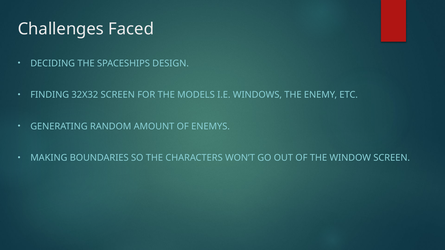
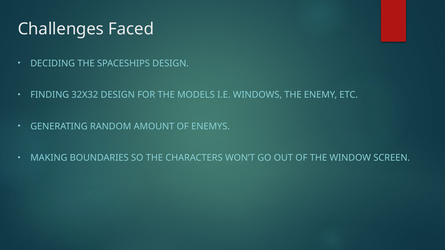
32X32 SCREEN: SCREEN -> DESIGN (118, 95)
